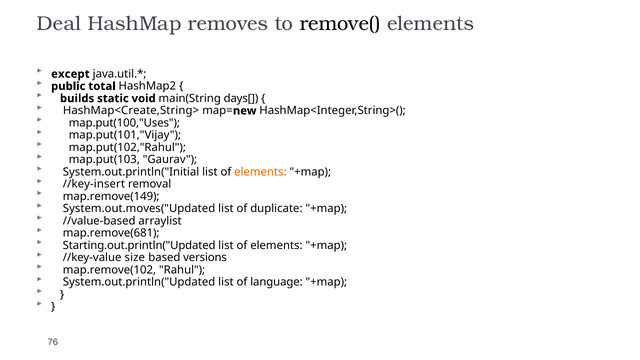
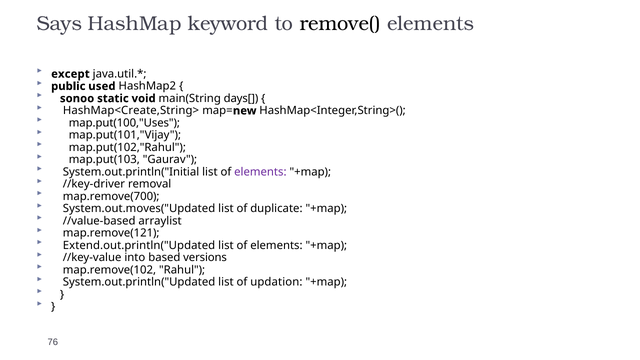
Deal: Deal -> Says (59, 24)
removes: removes -> keyword (228, 24)
total: total -> used (102, 86)
builds: builds -> sonoo (77, 98)
elements colour: orange -> purple (260, 172)
//key-insert: //key-insert -> //key-driver (94, 184)
map.remove(149: map.remove(149 -> map.remove(700 (111, 196)
map.remove(681: map.remove(681 -> map.remove(121 (111, 233)
Starting.out.println("Updated: Starting.out.println("Updated -> Extend.out.println("Updated (139, 245)
size: size -> into (135, 258)
language: language -> updation (276, 282)
